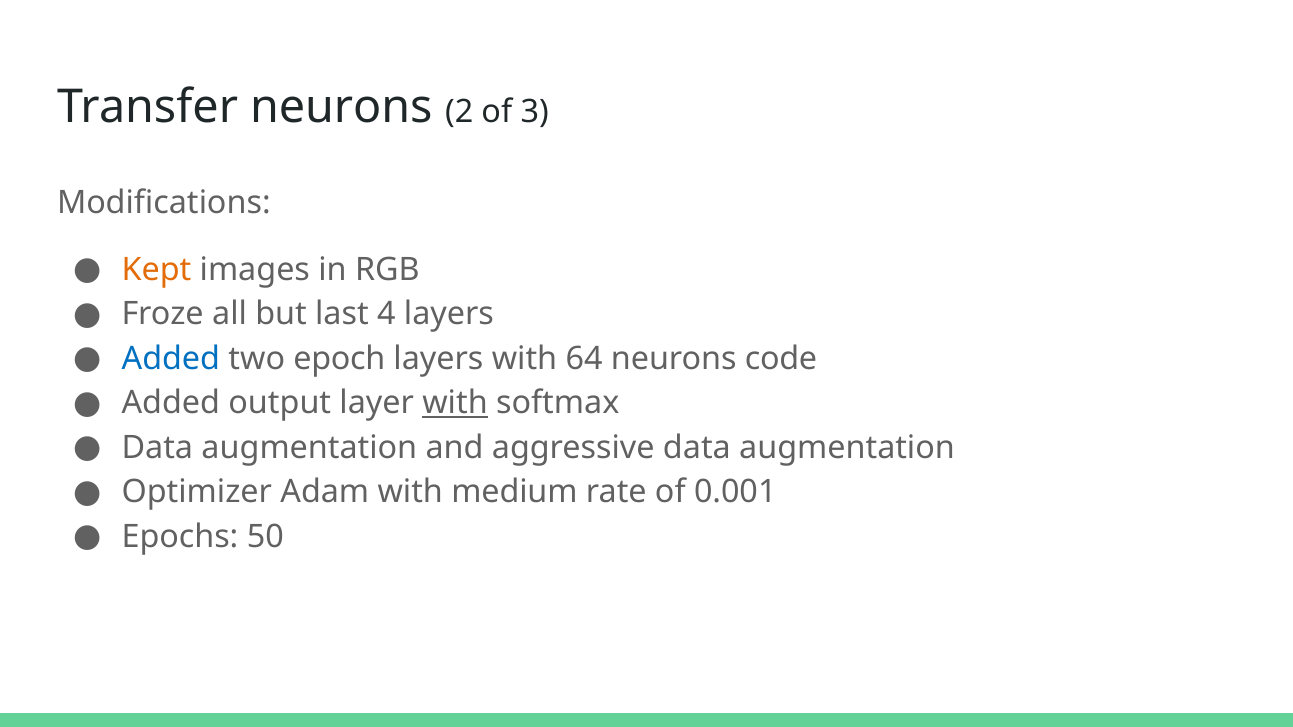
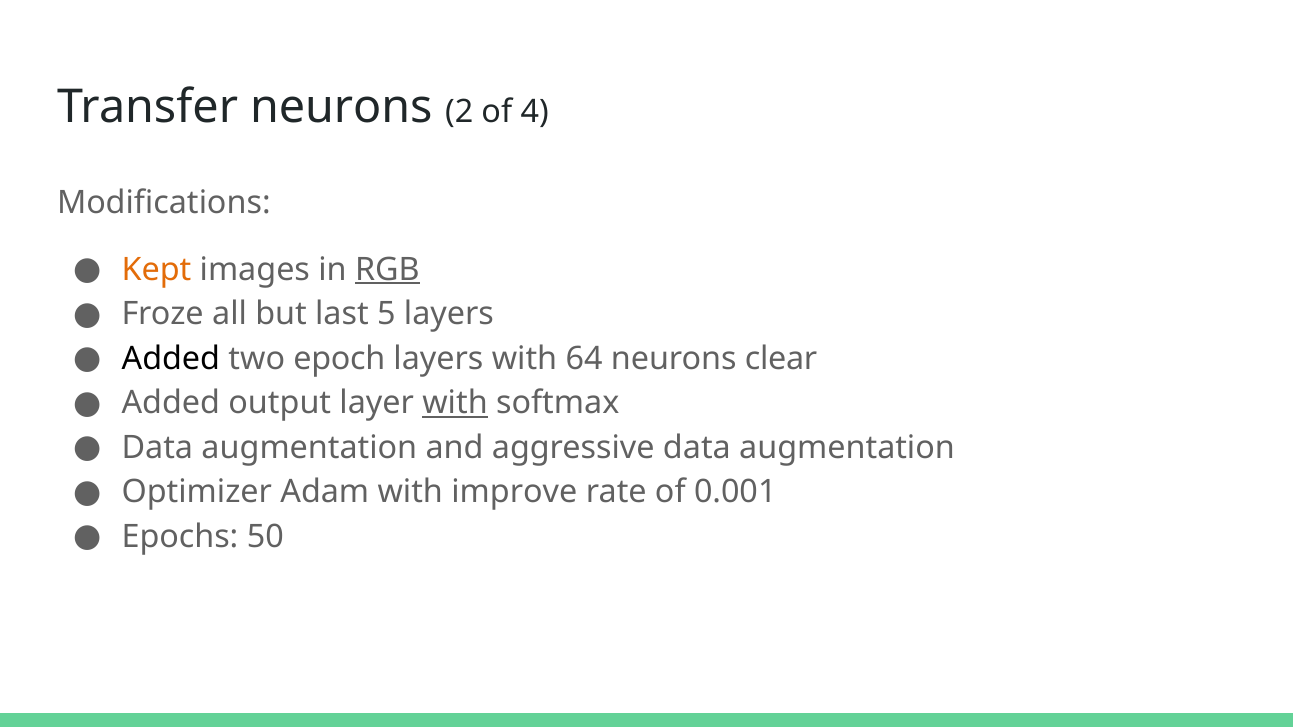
3: 3 -> 4 (535, 112)
RGB underline: none -> present (387, 269)
4: 4 -> 5 (386, 314)
Added colour: blue -> black (171, 359)
code: code -> clear (781, 359)
medium: medium -> improve (514, 492)
